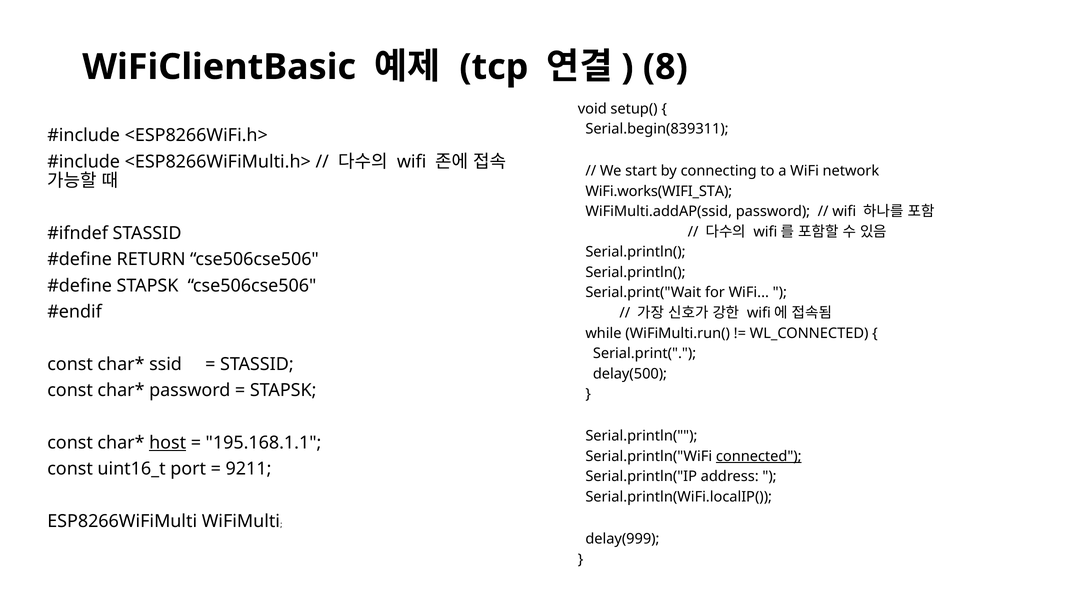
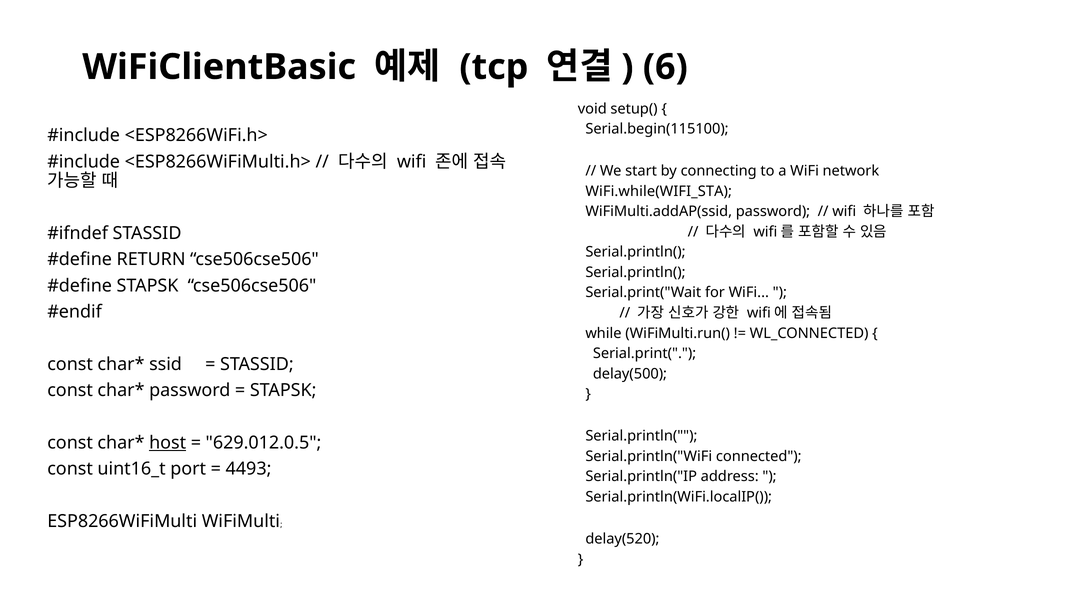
8: 8 -> 6 (665, 67)
Serial.begin(839311: Serial.begin(839311 -> Serial.begin(115100 (657, 129)
WiFi.works(WIFI_STA: WiFi.works(WIFI_STA -> WiFi.while(WIFI_STA (659, 191)
195.168.1.1: 195.168.1.1 -> 629.012.0.5 (264, 443)
connected underline: present -> none (759, 456)
9211: 9211 -> 4493 (249, 469)
delay(999: delay(999 -> delay(520 (622, 539)
